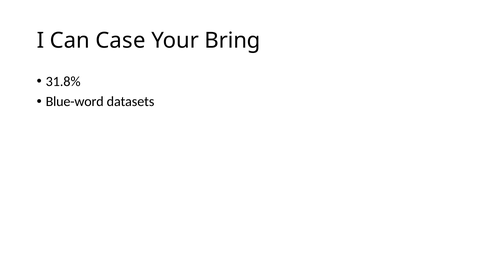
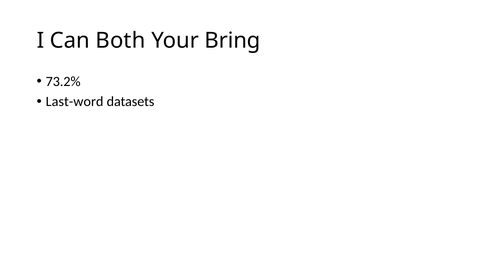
Case: Case -> Both (120, 40)
31.8%: 31.8% -> 73.2% (63, 81)
Blue-word: Blue-word -> Last-word (75, 101)
